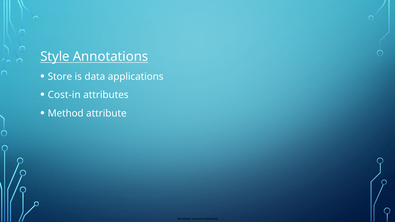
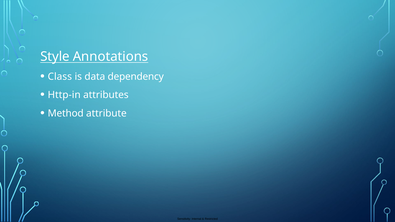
Store: Store -> Class (60, 77)
applications: applications -> dependency (136, 77)
Cost-in: Cost-in -> Http-in (64, 95)
